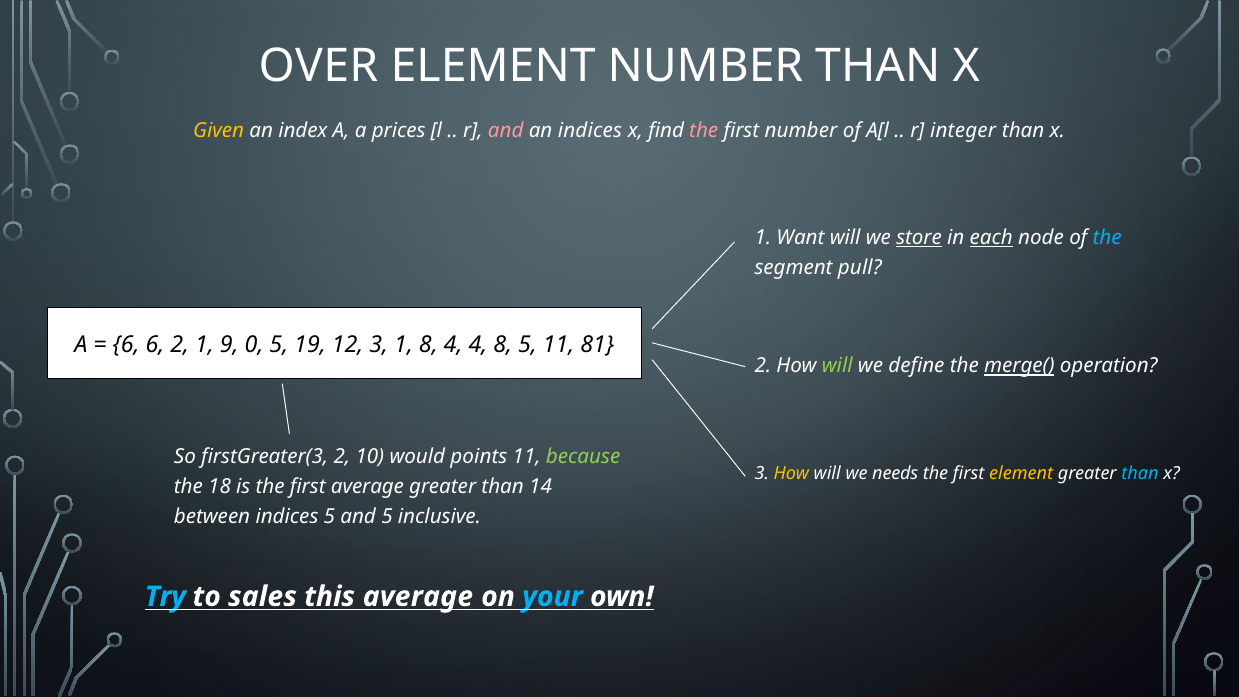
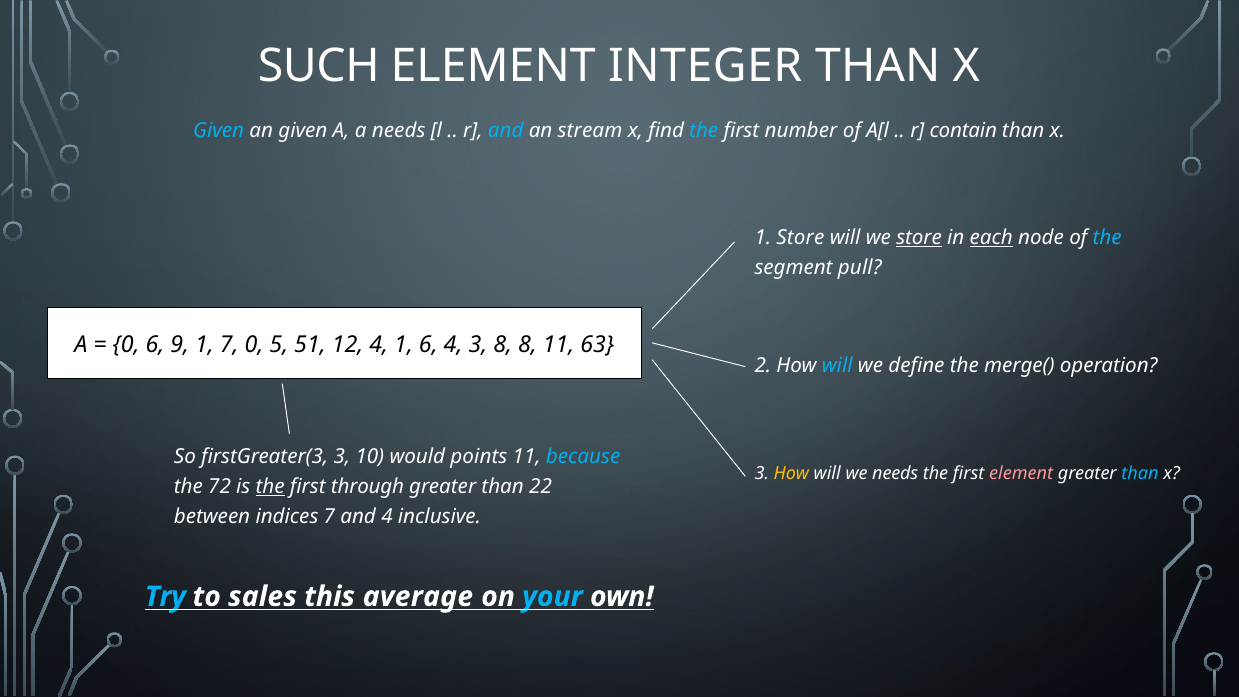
OVER: OVER -> SUCH (319, 67)
ELEMENT NUMBER: NUMBER -> INTEGER (705, 67)
Given colour: yellow -> light blue (219, 131)
an index: index -> given (303, 131)
a prices: prices -> needs (399, 131)
and colour: pink -> light blue (506, 131)
an indices: indices -> stream (590, 131)
the colour: pink -> light blue (704, 131)
integer: integer -> contain (963, 131)
1 Want: Want -> Store (800, 238)
6: 6 -> 0 (126, 344)
6 2: 2 -> 9 (180, 344)
1 9: 9 -> 7 (229, 344)
19: 19 -> 51 (310, 344)
12 3: 3 -> 4 (379, 344)
1 8: 8 -> 6 (428, 344)
4 4: 4 -> 3 (478, 344)
8 5: 5 -> 8 (527, 344)
81: 81 -> 63 (597, 344)
will colour: light green -> light blue (837, 366)
merge( underline: present -> none (1019, 366)
firstGreater(3 2: 2 -> 3 (342, 457)
because colour: light green -> light blue (583, 457)
element colour: yellow -> pink (1021, 473)
18: 18 -> 72 (220, 487)
the underline: none -> present (270, 487)
first average: average -> through (368, 487)
14: 14 -> 22 (541, 487)
indices 5: 5 -> 7 (329, 516)
and 5: 5 -> 4 (387, 516)
